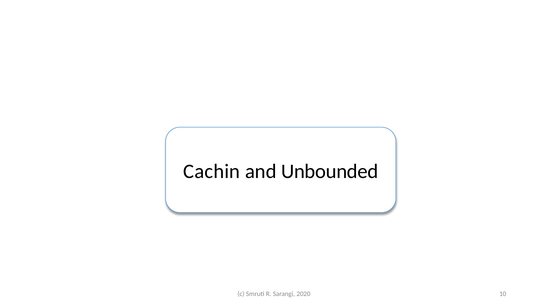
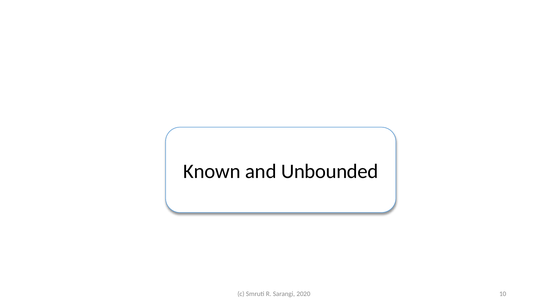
Cachin: Cachin -> Known (212, 171)
